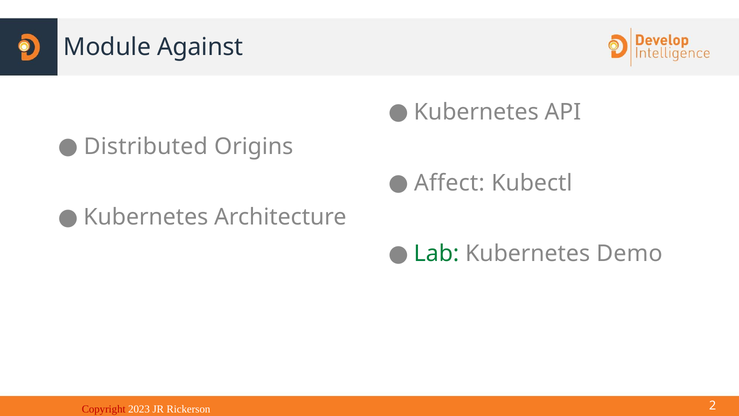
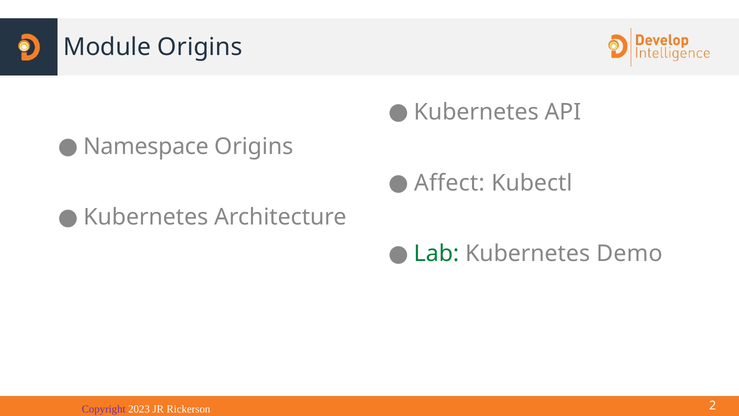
Module Against: Against -> Origins (200, 47)
Distributed: Distributed -> Namespace (146, 146)
Copyright colour: red -> purple (104, 409)
